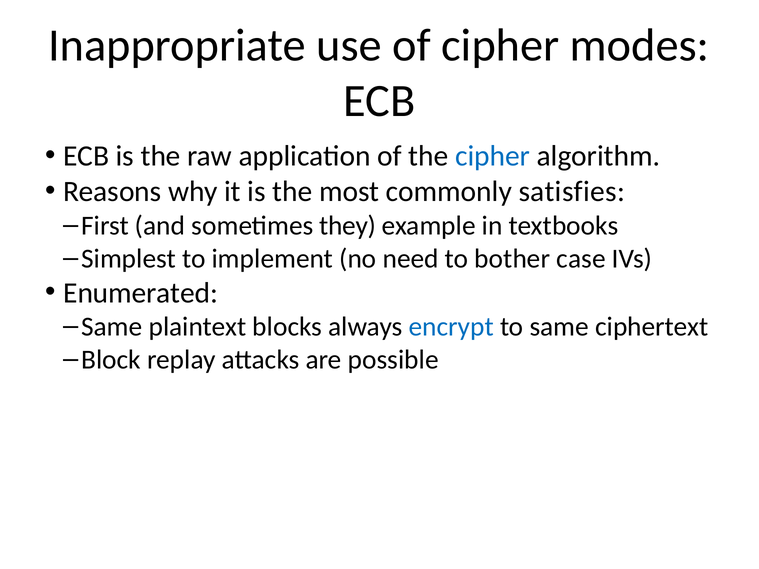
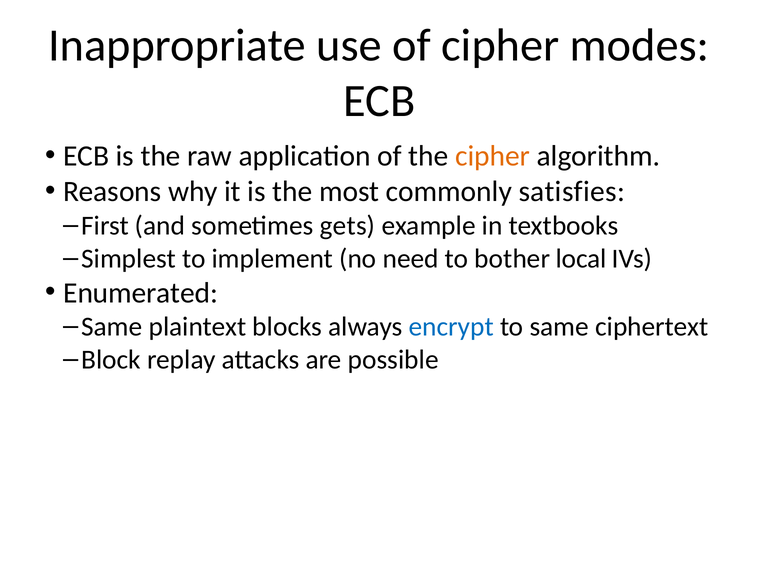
cipher colour: blue -> orange (493, 156)
they: they -> gets (348, 226)
case: case -> local (581, 259)
